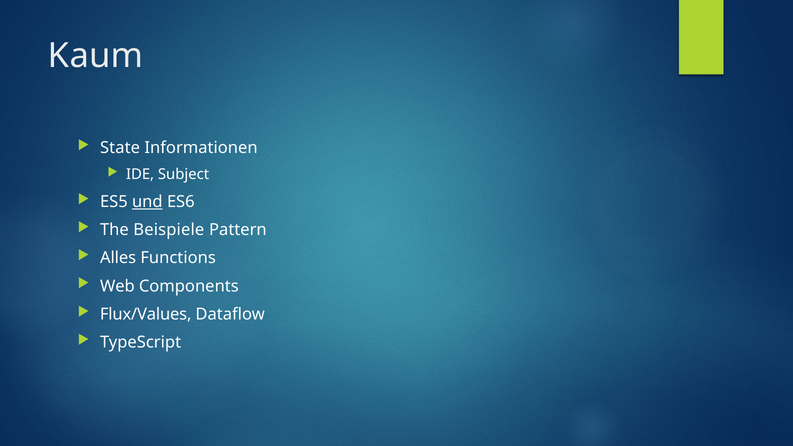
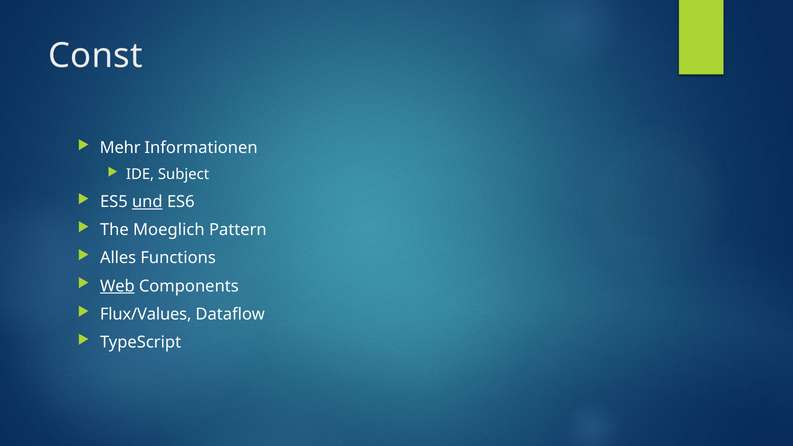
Kaum: Kaum -> Const (96, 56)
State: State -> Mehr (120, 148)
Beispiele: Beispiele -> Moeglich (169, 230)
Web underline: none -> present (117, 286)
